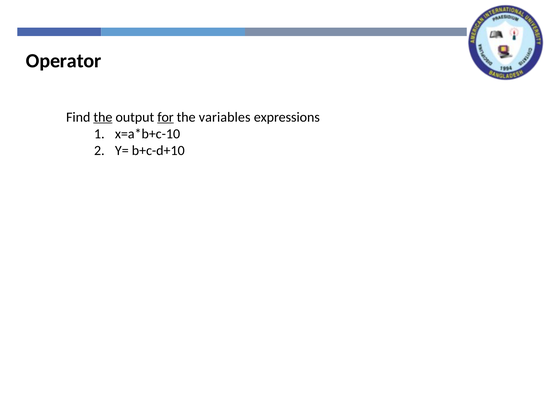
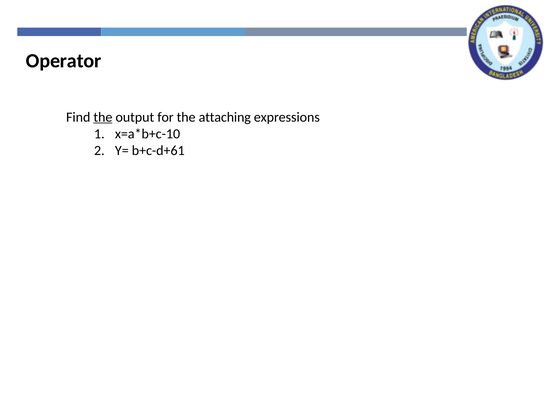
for underline: present -> none (165, 117)
variables: variables -> attaching (225, 117)
b+c-d+10: b+c-d+10 -> b+c-d+61 (158, 150)
